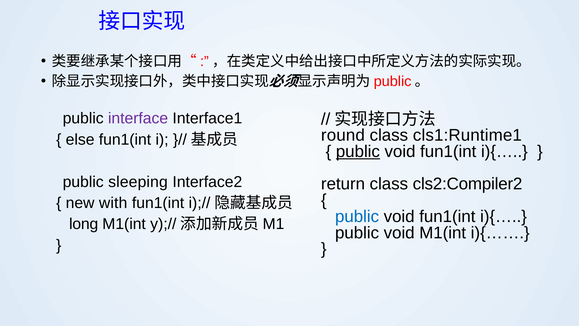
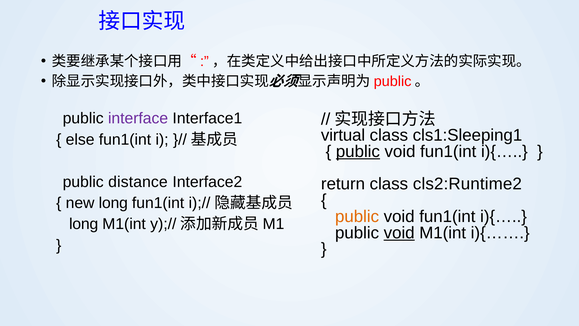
round: round -> virtual (343, 135)
cls1:Runtime1: cls1:Runtime1 -> cls1:Sleeping1 (467, 135)
sleeping: sleeping -> distance (138, 182)
cls2:Compiler2: cls2:Compiler2 -> cls2:Runtime2 (467, 184)
new with: with -> long (113, 203)
public colour: blue -> orange (357, 216)
void underline: none -> present (399, 233)
